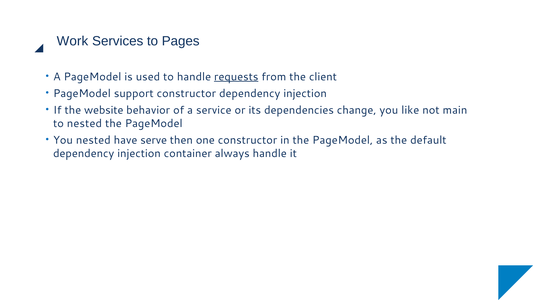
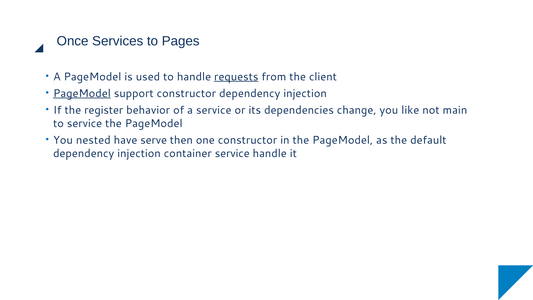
Work: Work -> Once (73, 41)
PageModel underline: none -> present (82, 93)
website: website -> register (104, 110)
to nested: nested -> service (85, 123)
container always: always -> service (232, 153)
